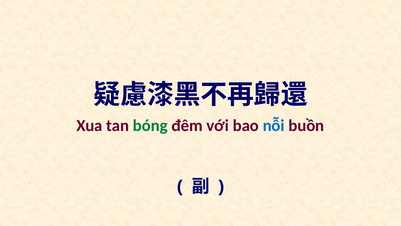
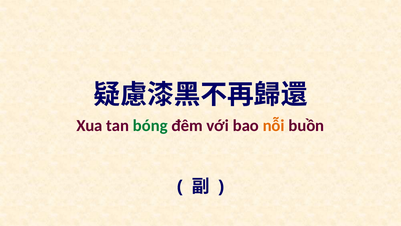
nỗi colour: blue -> orange (274, 125)
